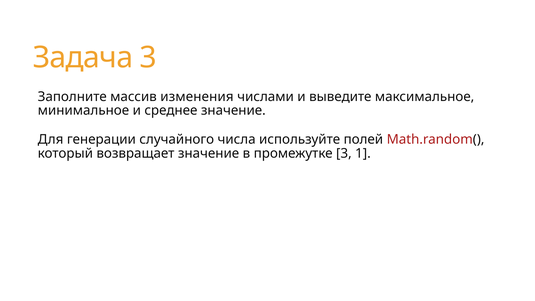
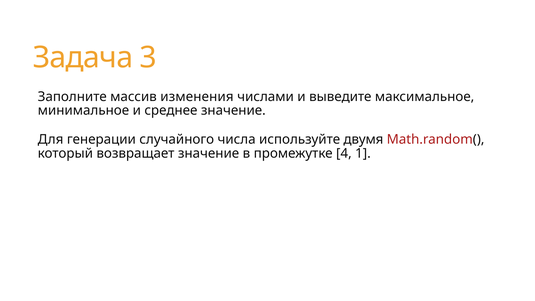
полей: полей -> двумя (363, 139)
промежутке 3: 3 -> 4 (344, 153)
